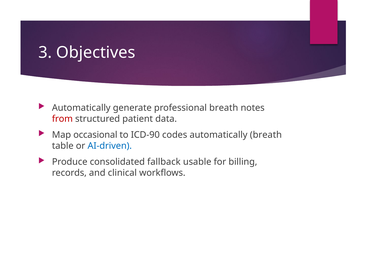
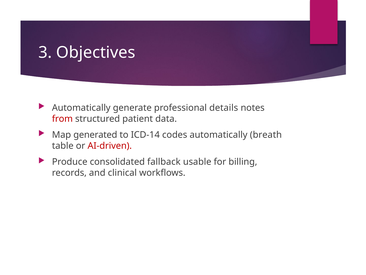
professional breath: breath -> details (224, 108)
occasional: occasional -> generated (95, 135)
ICD-90: ICD-90 -> ICD-14 (145, 135)
AI-driven colour: blue -> red (110, 146)
